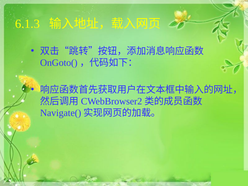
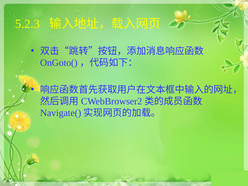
6.1.3: 6.1.3 -> 5.2.3 (27, 24)
